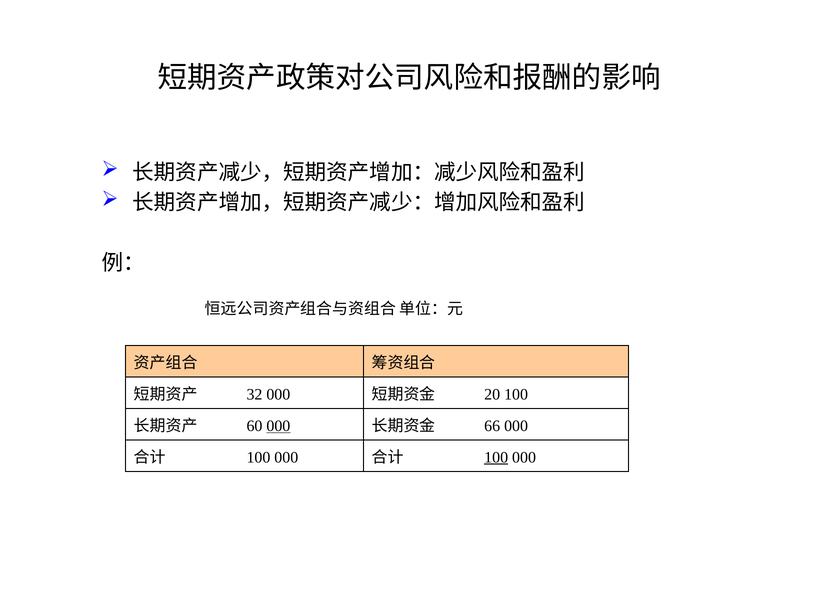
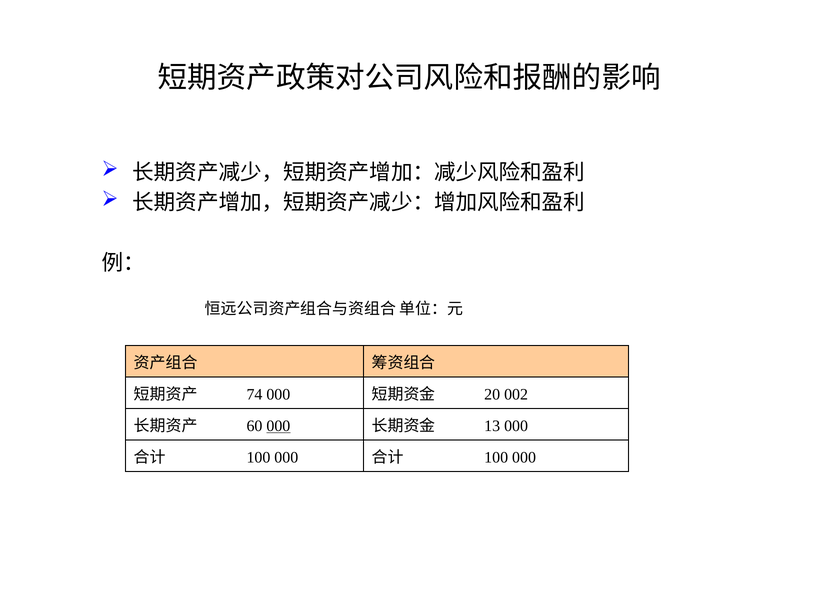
32: 32 -> 74 (254, 395)
20 100: 100 -> 002 (516, 395)
66: 66 -> 13 (492, 426)
100 underline: present -> none (496, 458)
